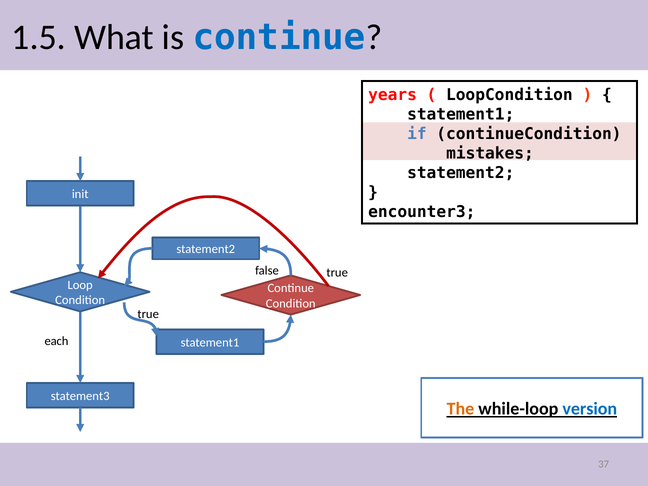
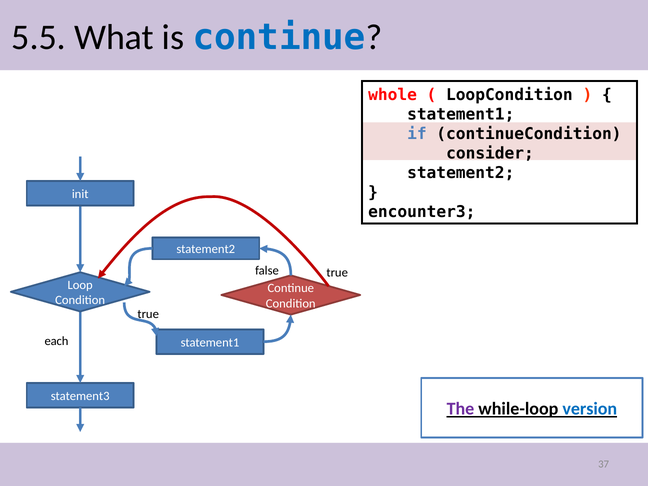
1.5: 1.5 -> 5.5 (39, 38)
years: years -> whole (393, 95)
mistakes: mistakes -> consider (490, 153)
The colour: orange -> purple (460, 409)
